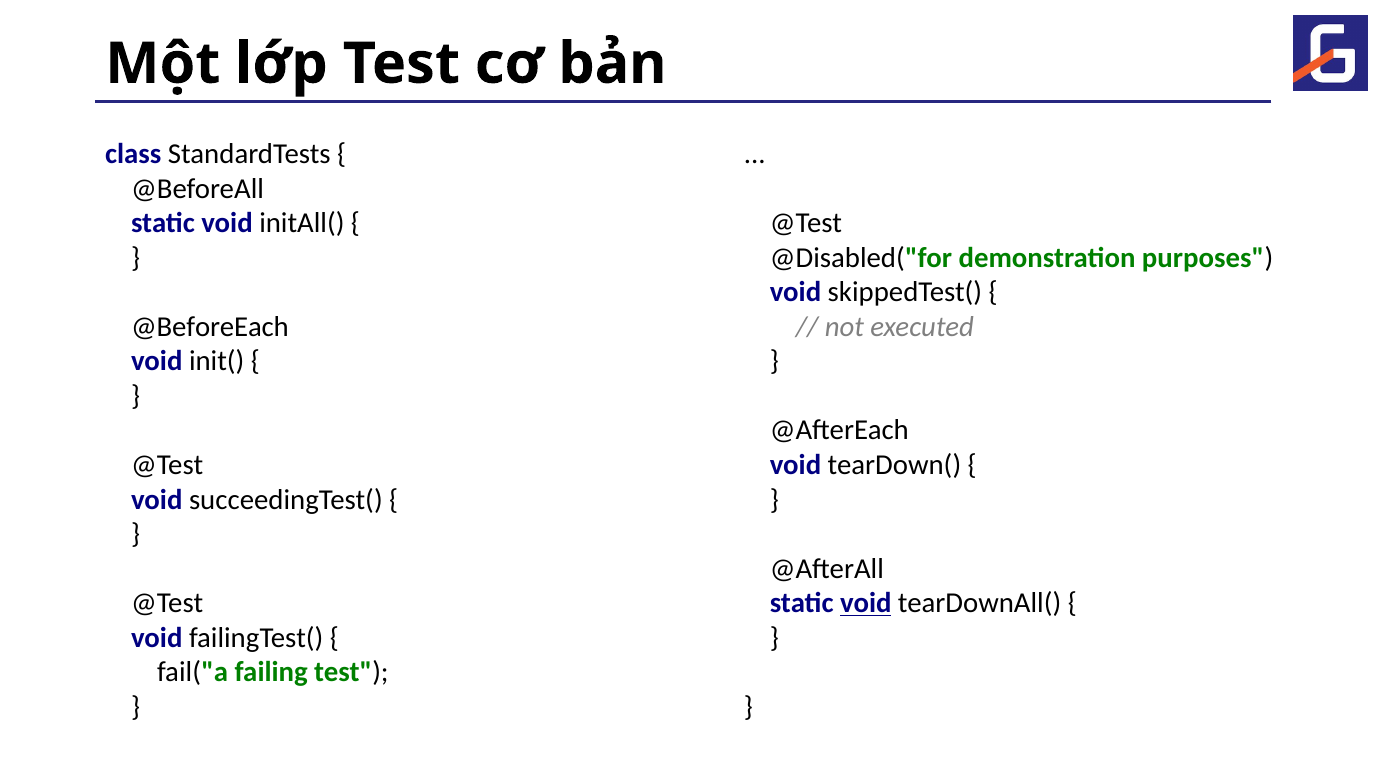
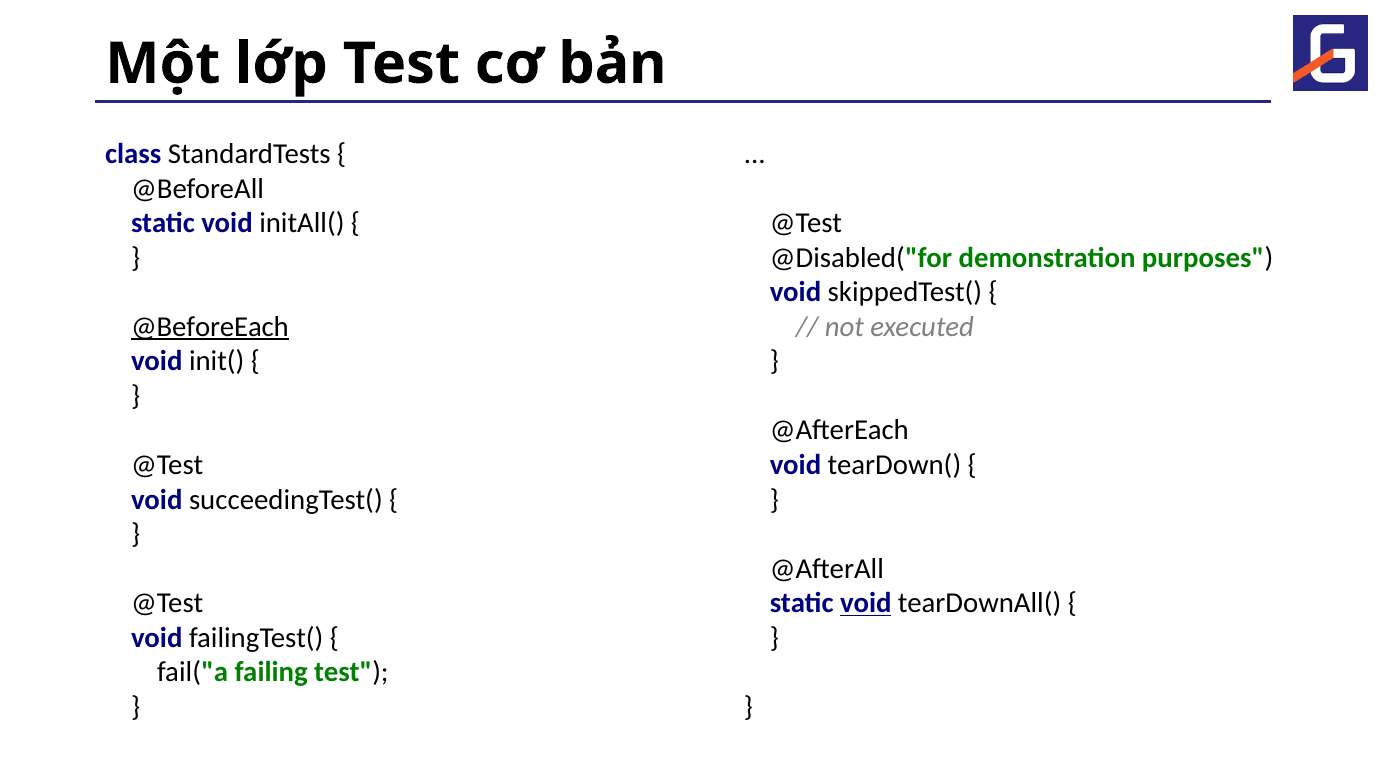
@BeforeEach underline: none -> present (210, 327)
